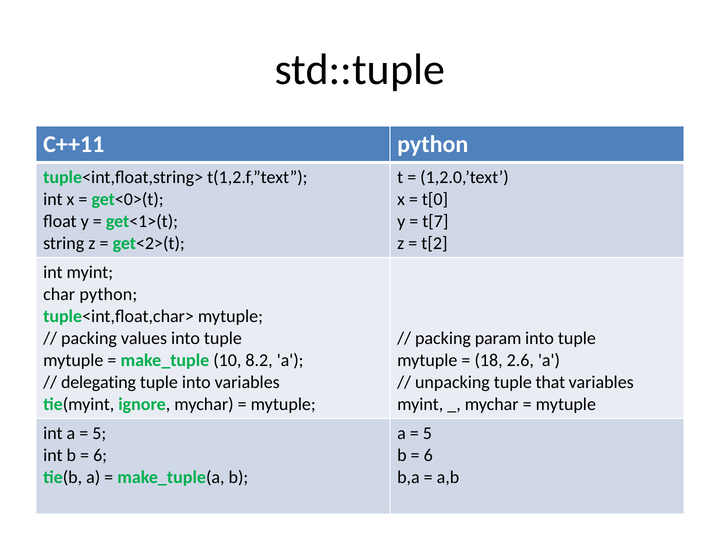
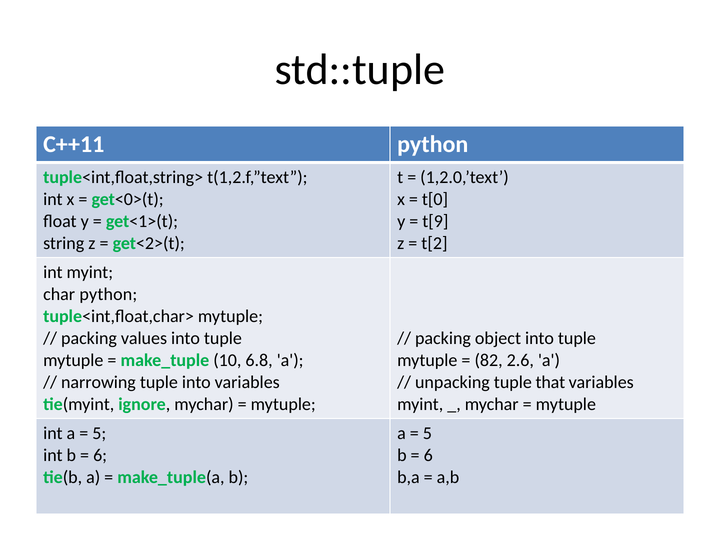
t[7: t[7 -> t[9 (435, 221)
param: param -> object (498, 338)
8.2: 8.2 -> 6.8 (259, 360)
18: 18 -> 82 (489, 360)
delegating: delegating -> narrowing (98, 382)
